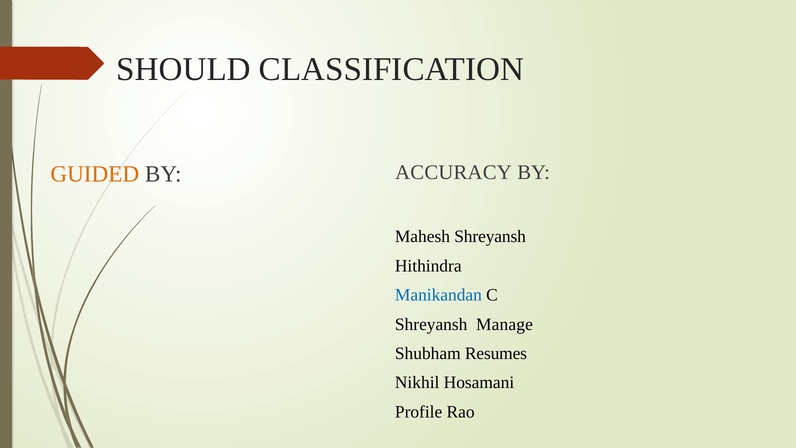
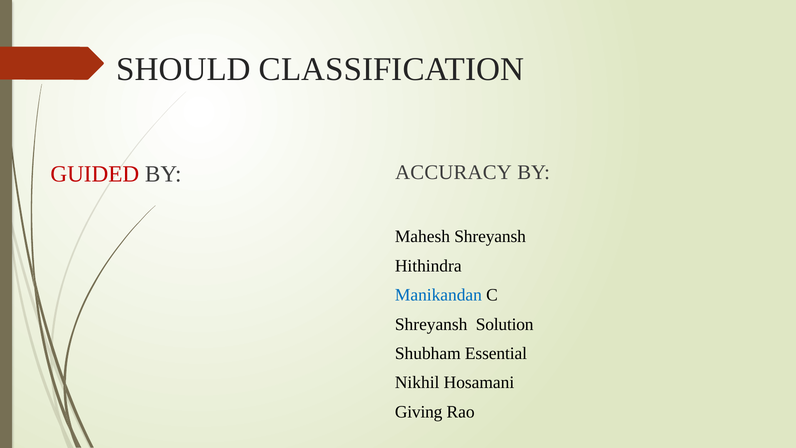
GUIDED colour: orange -> red (95, 174)
Manage: Manage -> Solution (505, 324)
Resumes: Resumes -> Essential (496, 353)
Profile: Profile -> Giving (419, 412)
